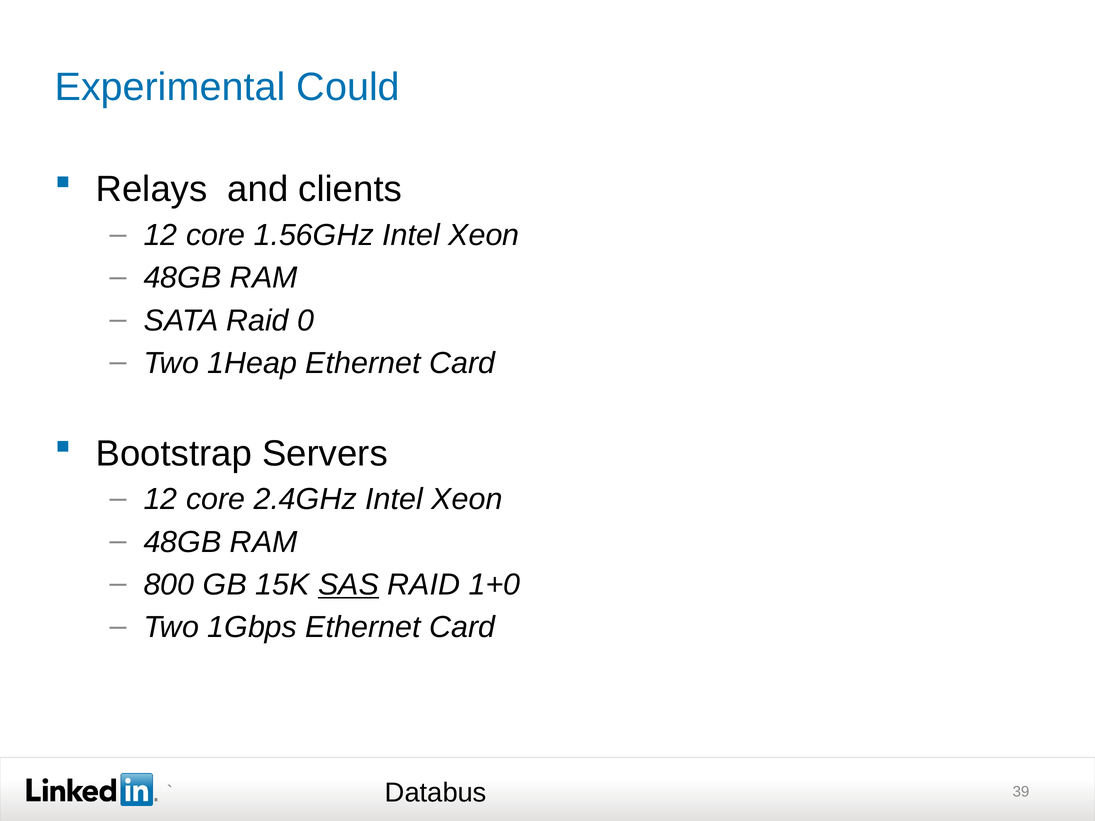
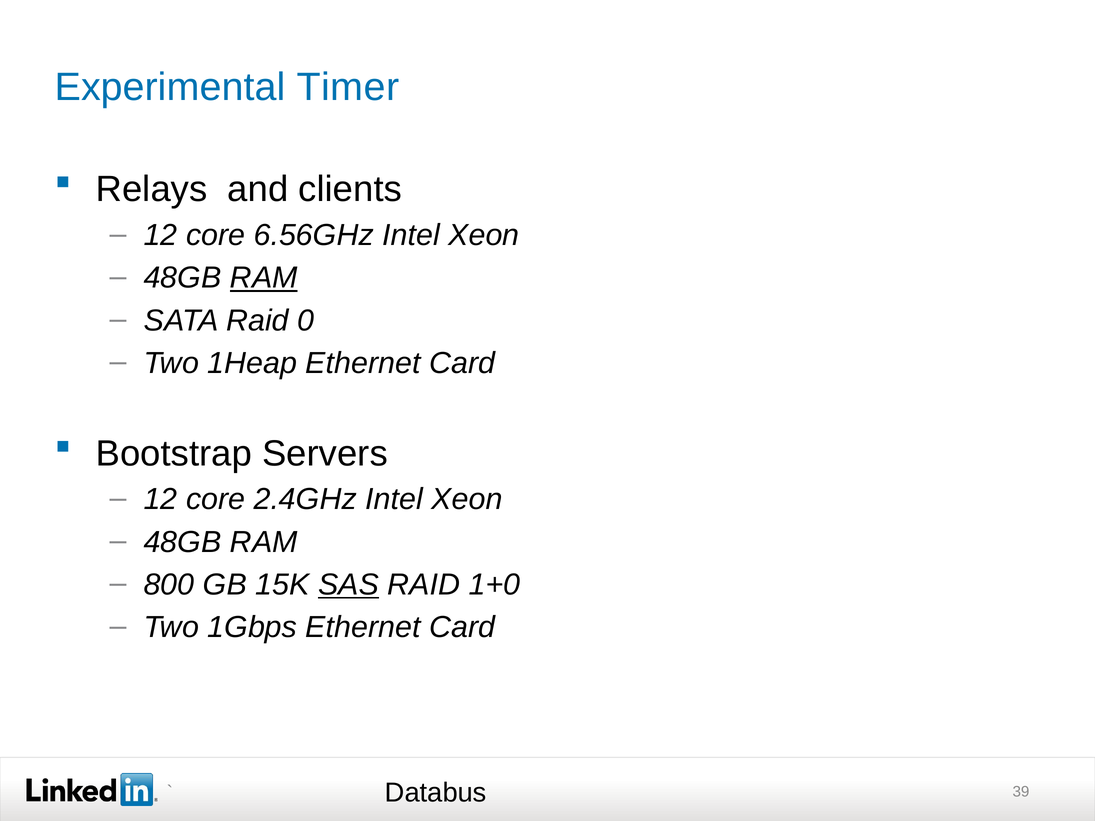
Could: Could -> Timer (348, 87)
1.56GHz: 1.56GHz -> 6.56GHz (314, 235)
RAM underline: none -> present (264, 278)
